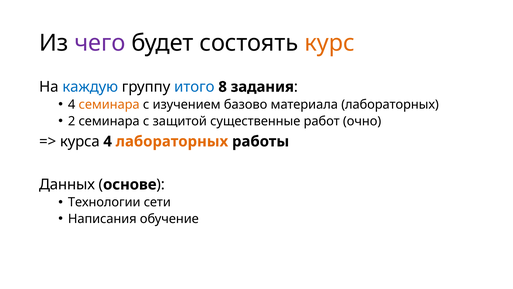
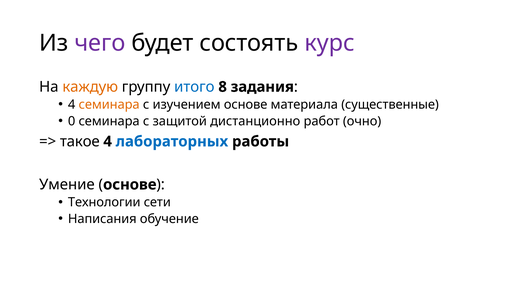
курс colour: orange -> purple (330, 43)
каждую colour: blue -> orange (90, 87)
изучением базово: базово -> основе (246, 104)
материала лабораторных: лабораторных -> существенные (390, 104)
2: 2 -> 0 (72, 121)
существенные: существенные -> дистанционно (255, 121)
курса: курса -> такое (80, 141)
лабораторных colour: orange -> blue (172, 141)
Данных: Данных -> Умение (67, 184)
